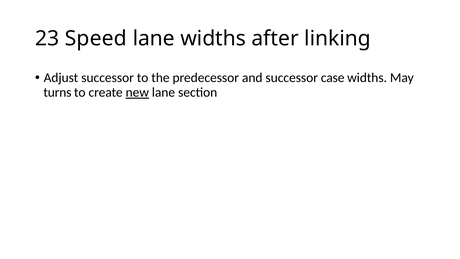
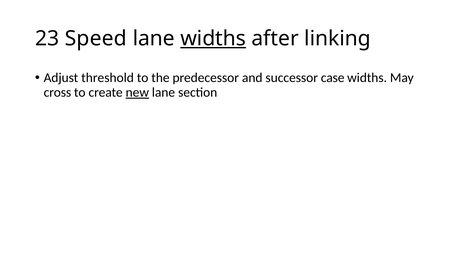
widths underline: none -> present (213, 39)
Adjust successor: successor -> threshold (108, 78)
turns: turns -> cross (57, 92)
